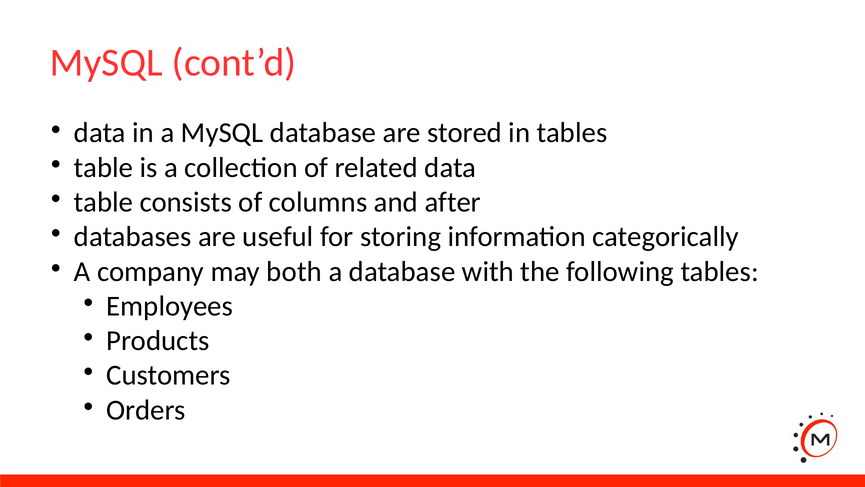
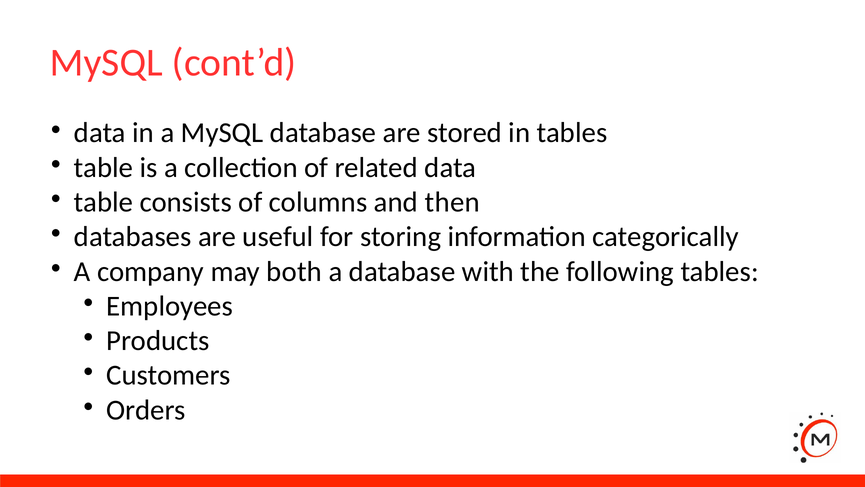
after: after -> then (453, 202)
